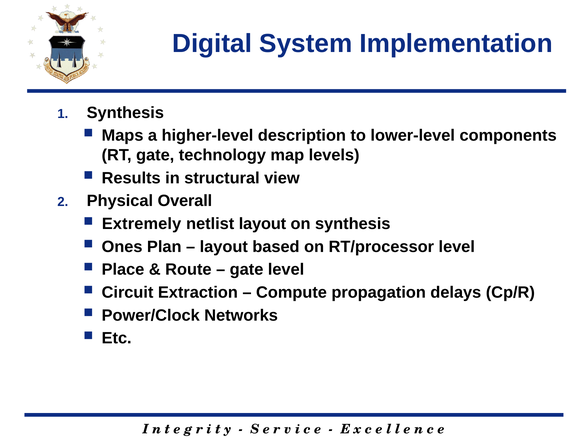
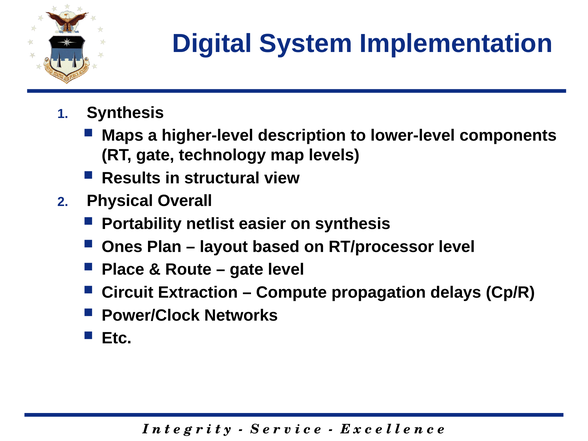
Extremely: Extremely -> Portability (142, 224)
netlist layout: layout -> easier (262, 224)
